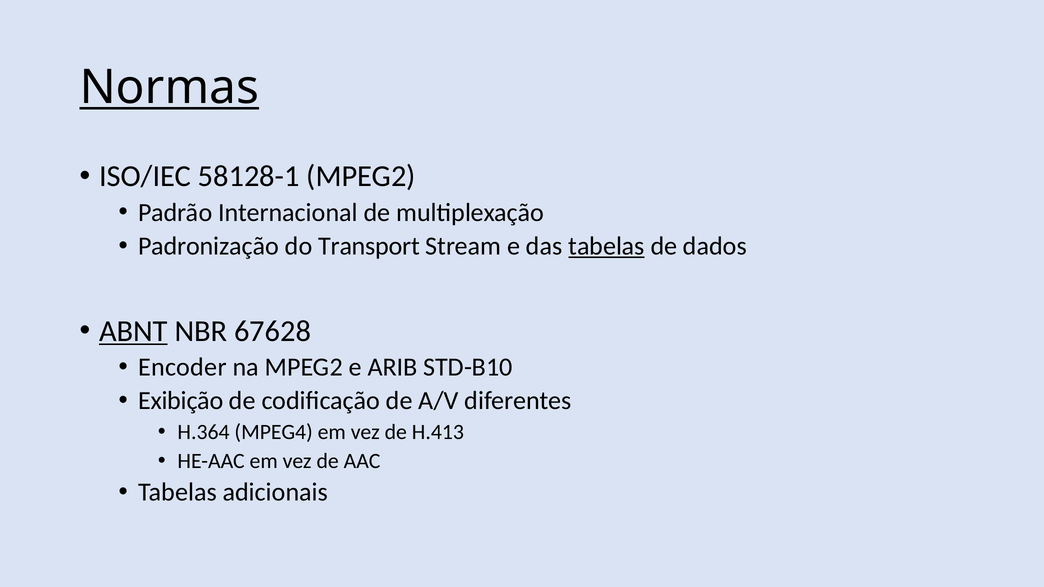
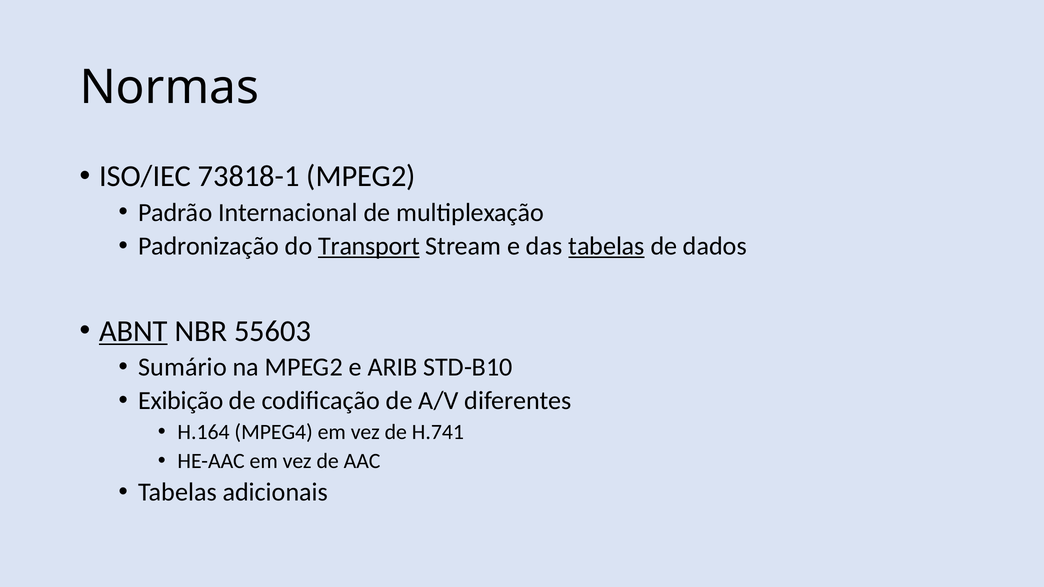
Normas underline: present -> none (169, 88)
58128-1: 58128-1 -> 73818-1 (249, 177)
Transport underline: none -> present (369, 246)
67628: 67628 -> 55603 (273, 331)
Encoder: Encoder -> Sumário (183, 367)
H.364: H.364 -> H.164 (204, 432)
H.413: H.413 -> H.741 (438, 432)
